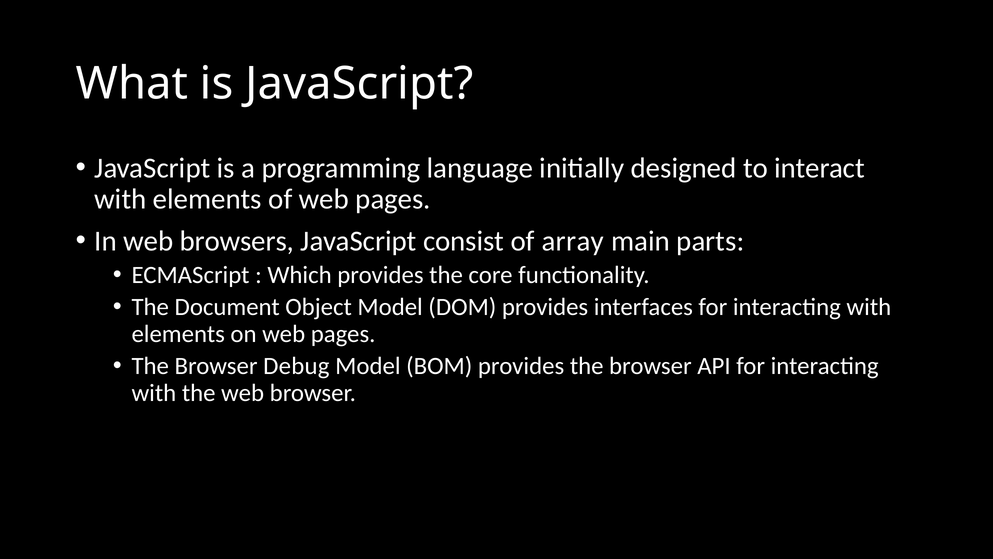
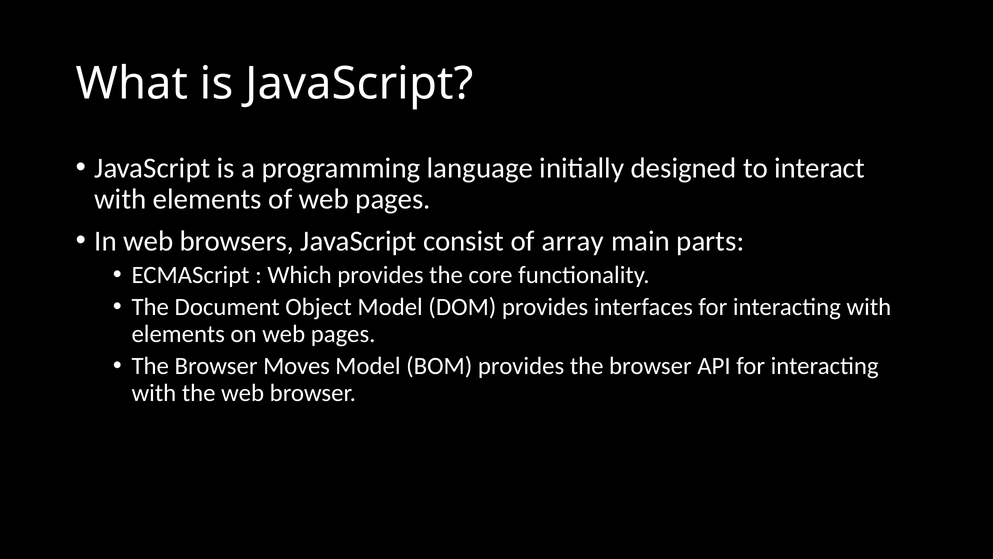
Debug: Debug -> Moves (297, 366)
